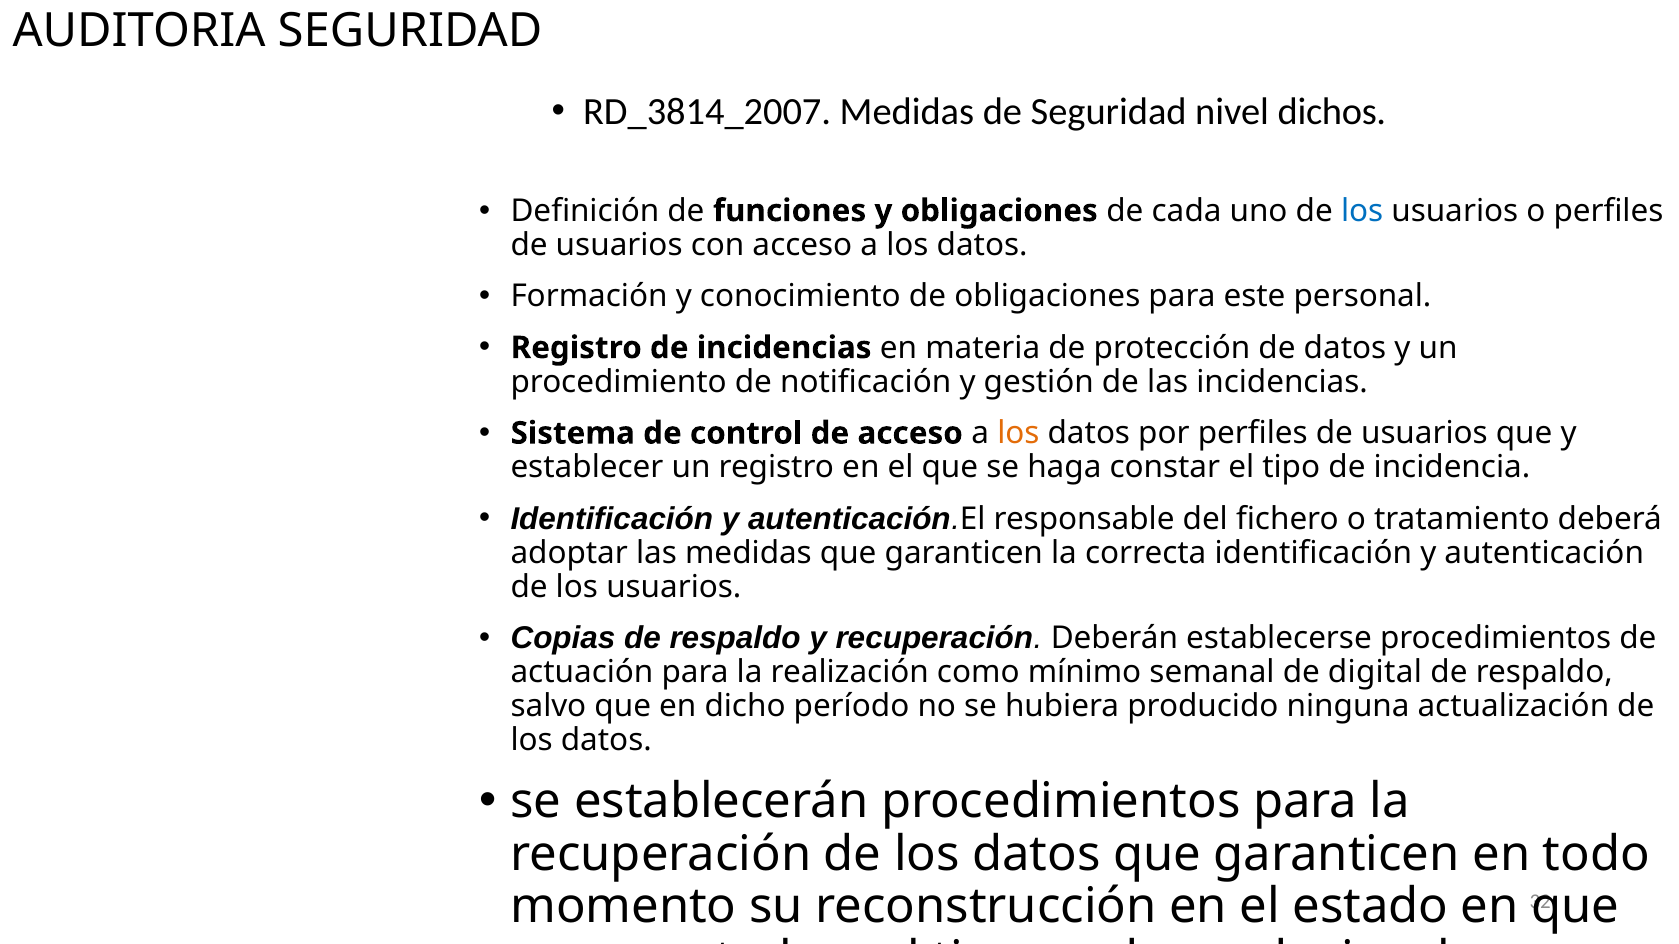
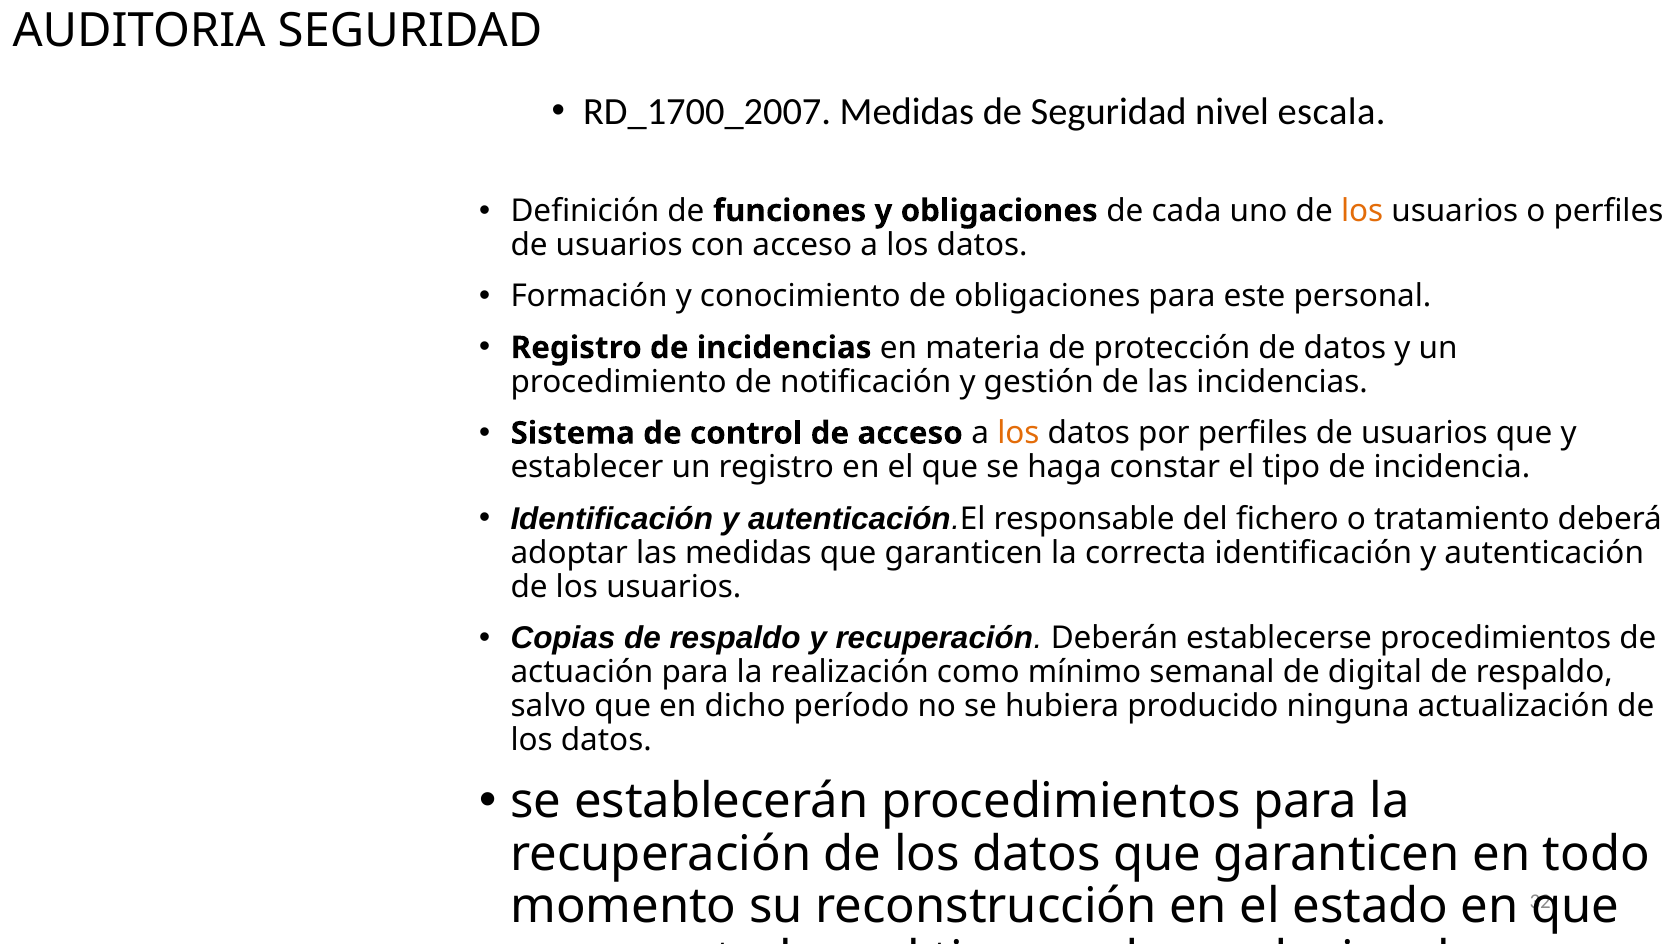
RD_3814_2007: RD_3814_2007 -> RD_1700_2007 (707, 111)
dichos: dichos -> escala (1332, 111)
los colour: blue -> orange (1362, 211)
